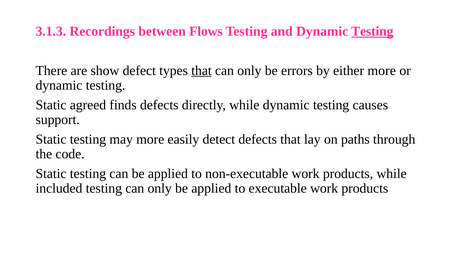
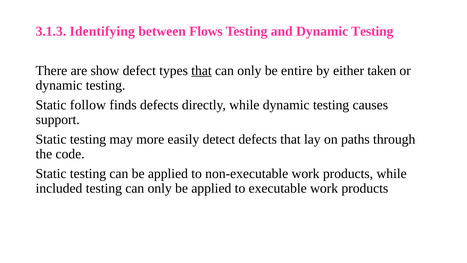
Recordings: Recordings -> Identifying (102, 31)
Testing underline: present -> none (372, 31)
errors: errors -> entire (297, 70)
either more: more -> taken (382, 70)
agreed: agreed -> follow (88, 105)
